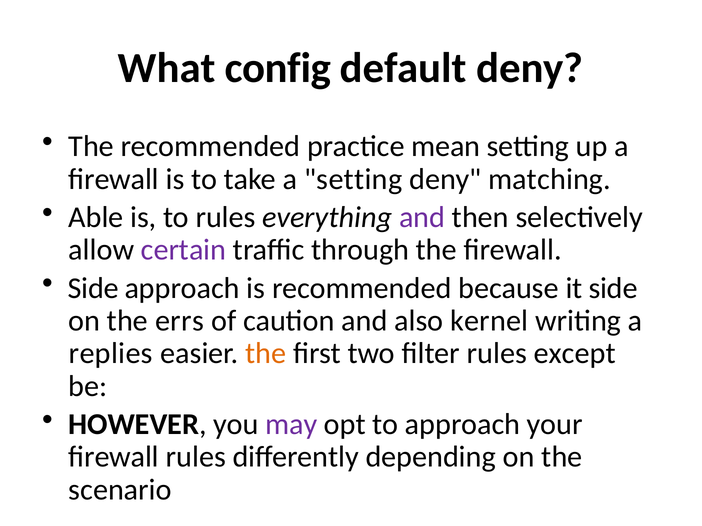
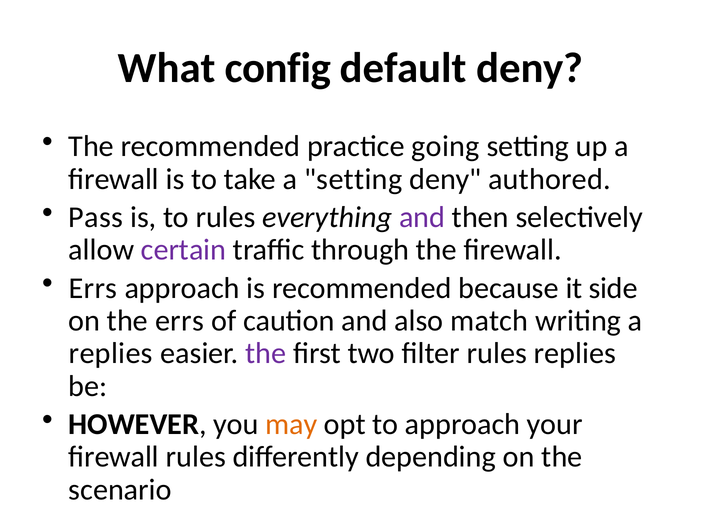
mean: mean -> going (446, 147)
matching: matching -> authored (550, 179)
Able: Able -> Pass (96, 218)
Side: Side -> Errs (93, 289)
kernel: kernel -> match (489, 321)
the colour: orange -> purple (266, 354)
rules except: except -> replies (575, 354)
may colour: purple -> orange (291, 425)
